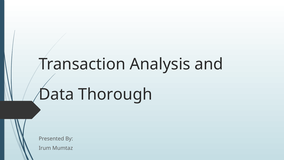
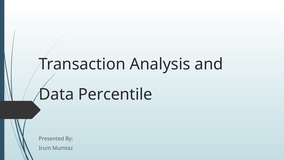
Thorough: Thorough -> Percentile (115, 94)
